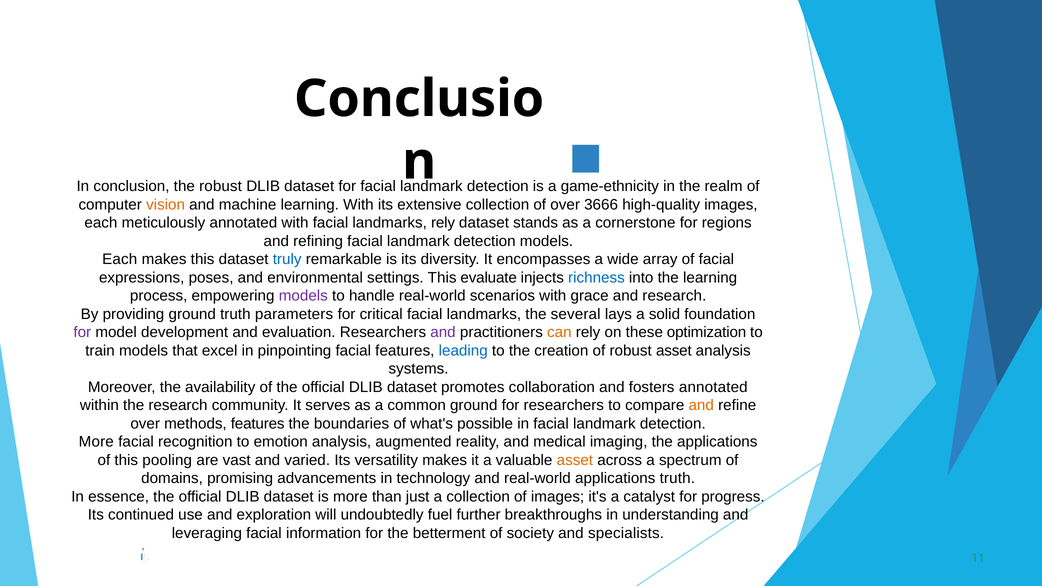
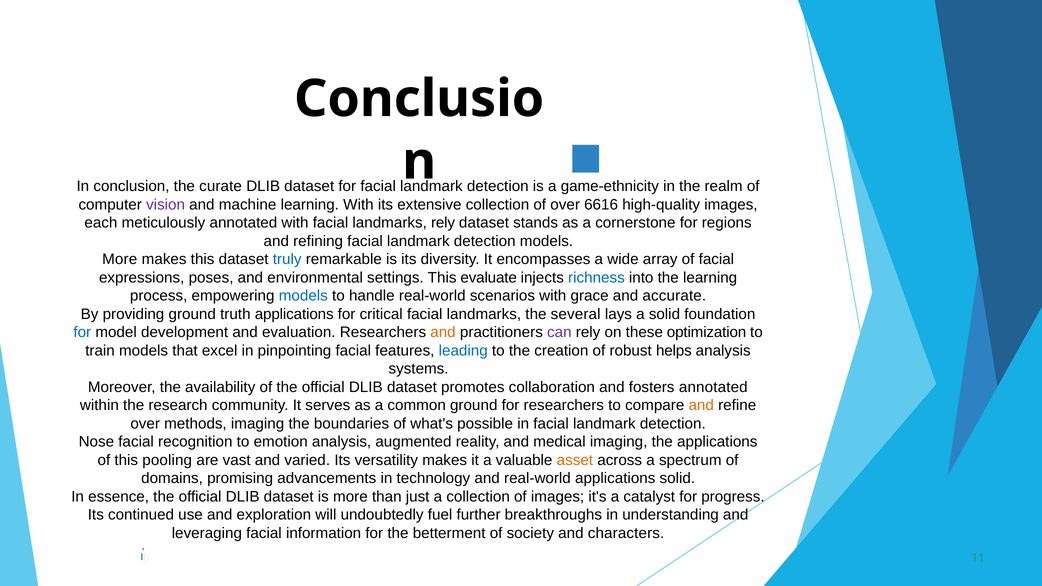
the robust: robust -> curate (221, 187)
vision colour: orange -> purple (166, 205)
3666: 3666 -> 6616 (601, 205)
Each: Each -> More (120, 259)
models colour: purple -> blue (303, 296)
and research: research -> accurate (674, 296)
truth parameters: parameters -> applications (294, 314)
for colour: purple -> blue (82, 332)
and colour: purple -> orange (443, 332)
can colour: orange -> purple (559, 332)
robust asset: asset -> helps (674, 351)
methods features: features -> imaging (258, 424)
More: More -> Nose (96, 442)
applications truth: truth -> solid (677, 478)
specialists: specialists -> characters (626, 533)
